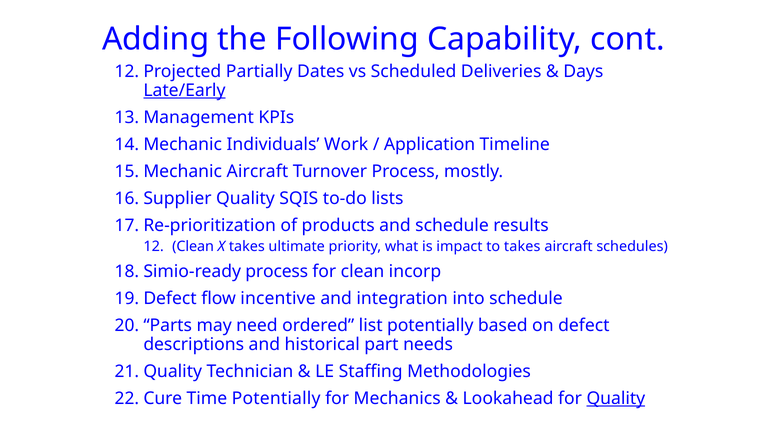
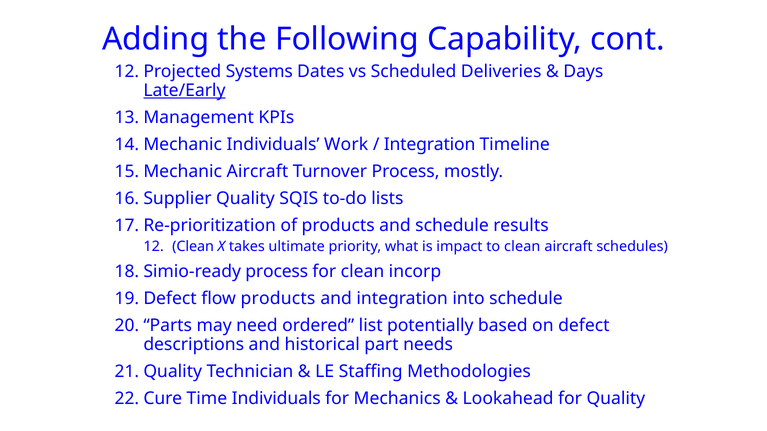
Partially: Partially -> Systems (259, 72)
Application: Application -> Integration (430, 145)
to takes: takes -> clean (522, 247)
flow incentive: incentive -> products (278, 299)
Time Potentially: Potentially -> Individuals (276, 399)
Quality underline: present -> none (616, 399)
